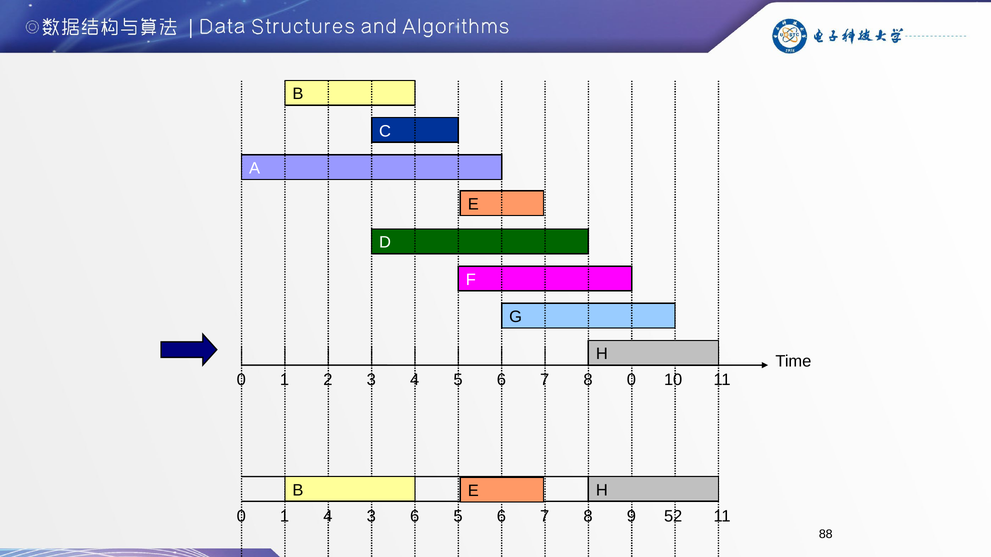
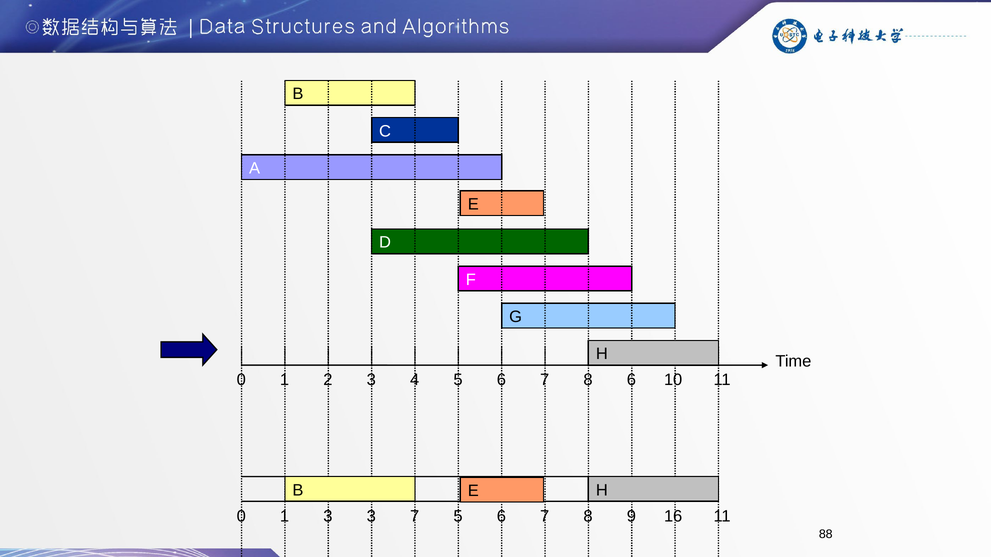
8 0: 0 -> 6 (631, 380)
1 4: 4 -> 3 (328, 516)
3 6: 6 -> 7 (415, 516)
52: 52 -> 16 (673, 516)
